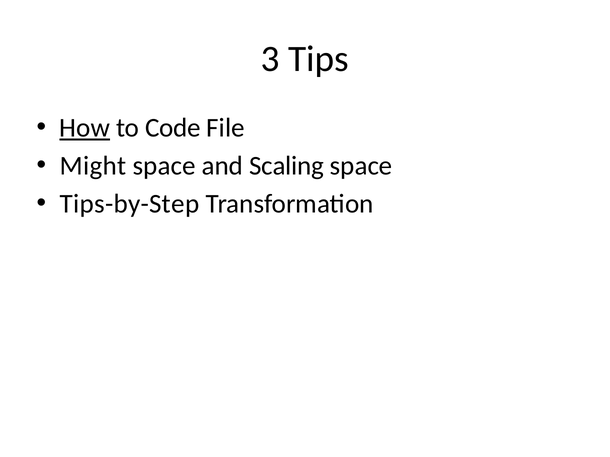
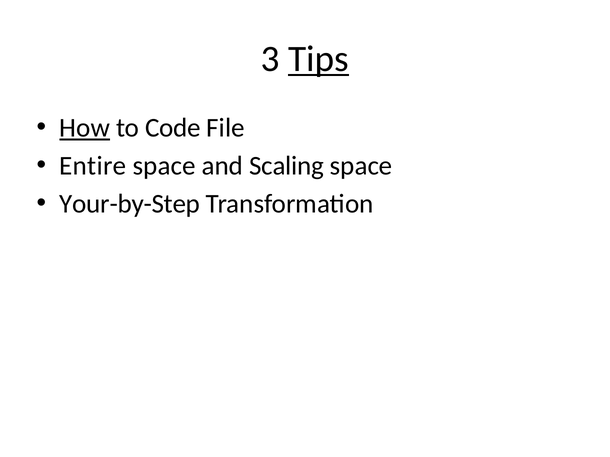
Tips underline: none -> present (319, 59)
Might: Might -> Entire (93, 166)
Tips-by-Step: Tips-by-Step -> Your-by-Step (130, 204)
